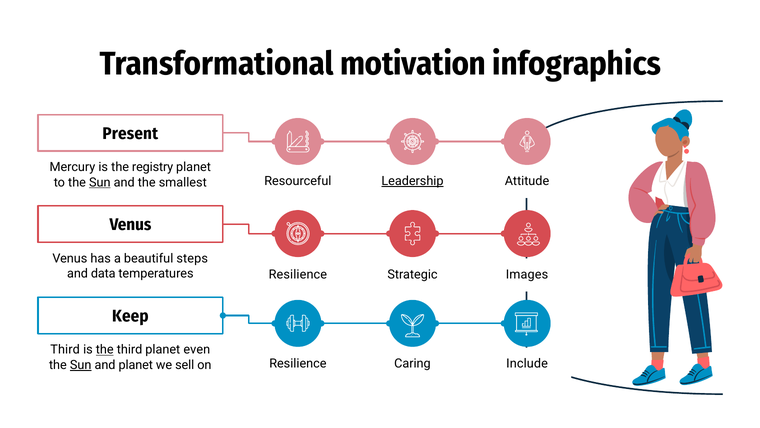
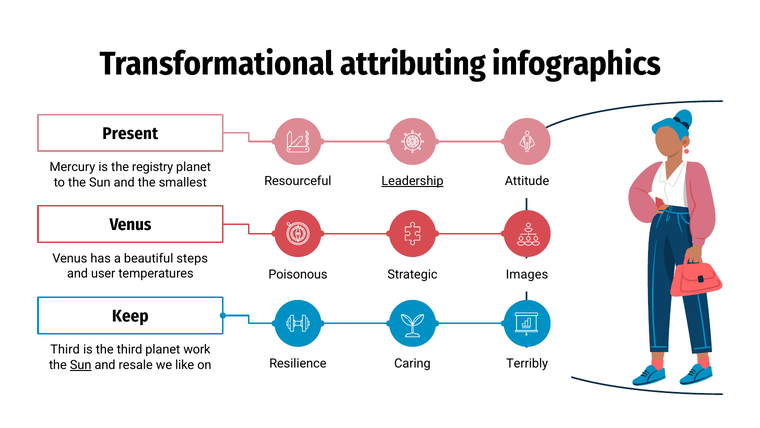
motivation: motivation -> attributing (413, 64)
Sun underline: present -> none (100, 182)
data: data -> user (103, 273)
Resilience: Resilience -> Poisonous (298, 274)
the underline: present -> none (105, 349)
even: even -> work (197, 349)
Include: Include -> Terribly (527, 363)
and planet: planet -> resale (136, 365)
sell: sell -> like (185, 365)
